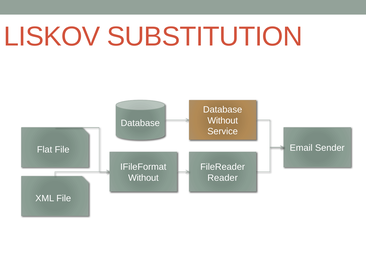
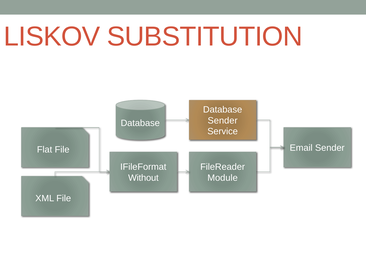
Without: Without -> Sender (223, 121)
Reader: Reader -> Module (223, 178)
